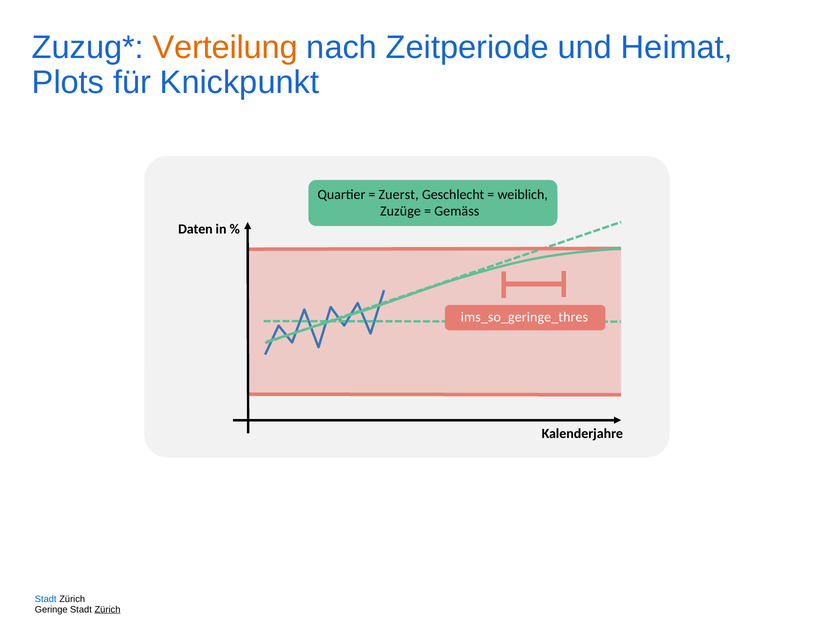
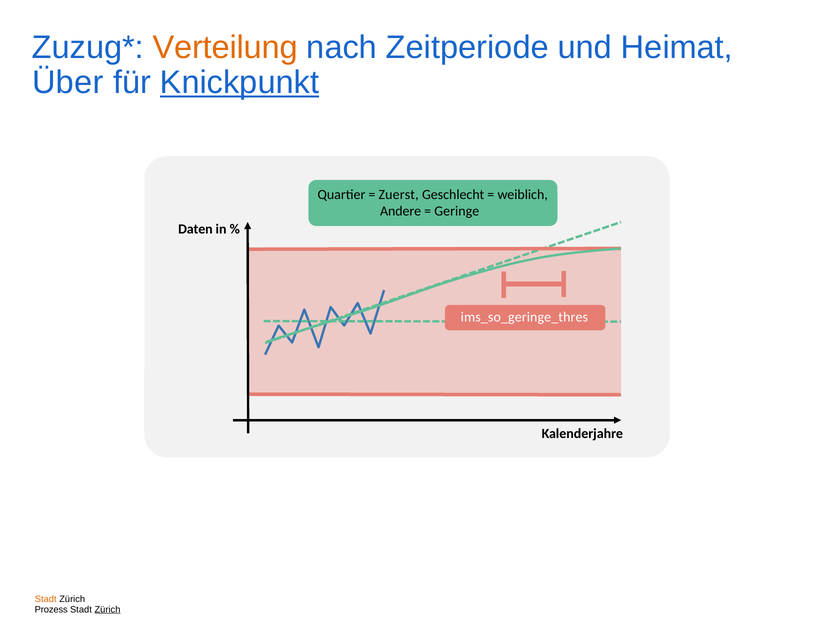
Plots: Plots -> Über (68, 83)
Knickpunkt underline: none -> present (240, 83)
Zuzüge: Zuzüge -> Andere (401, 211)
Gemäss: Gemäss -> Geringe (457, 211)
Stadt colour: blue -> orange (46, 599)
Geringe: Geringe -> Prozess (51, 609)
